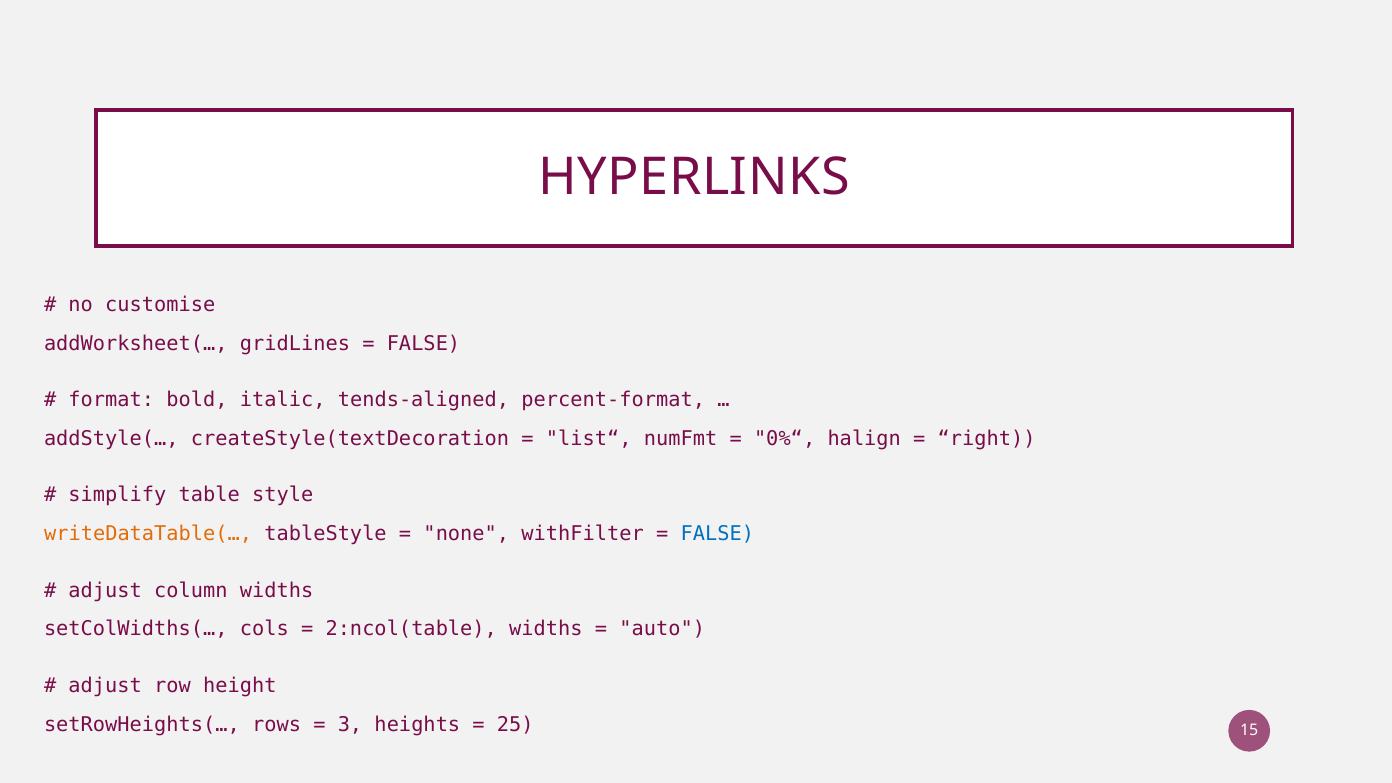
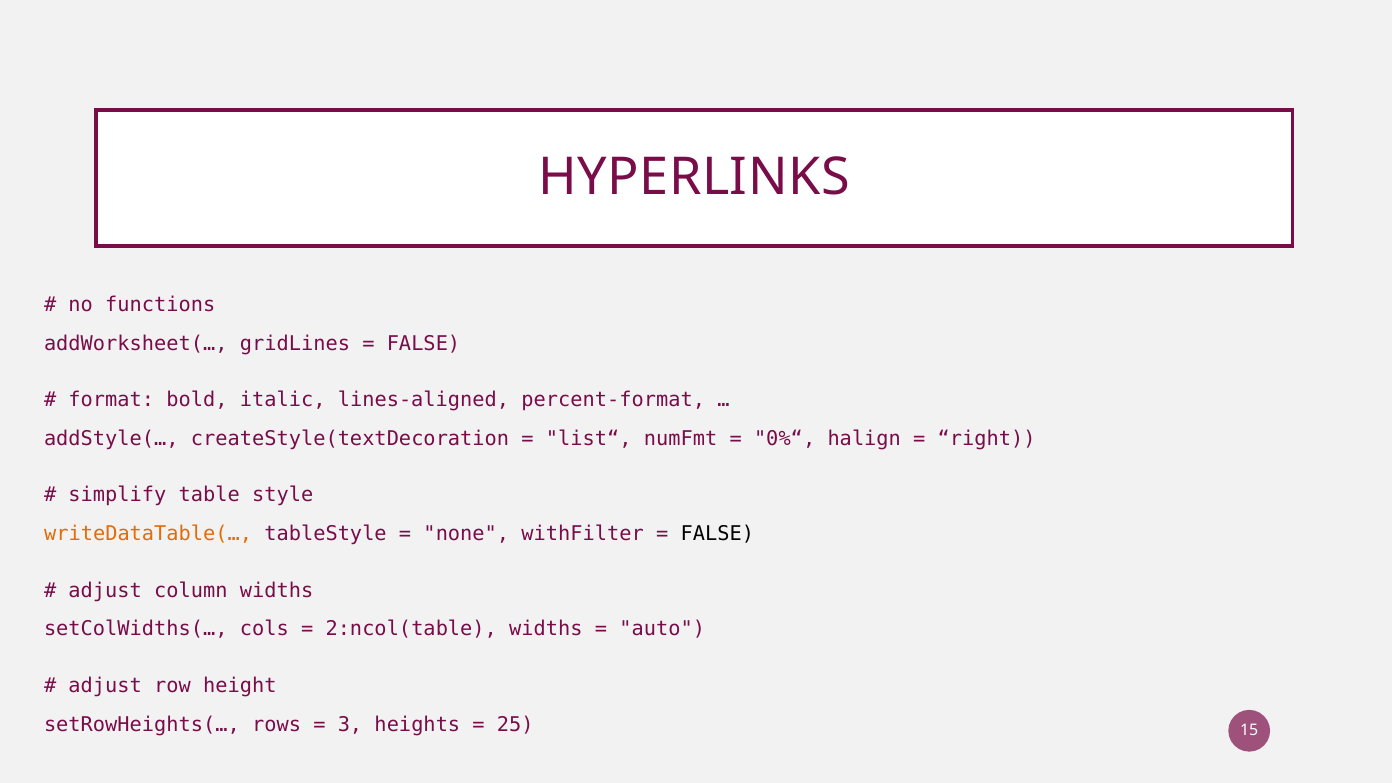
customise: customise -> functions (160, 305)
tends-aligned: tends-aligned -> lines-aligned (423, 400)
FALSE colour: blue -> black (717, 534)
